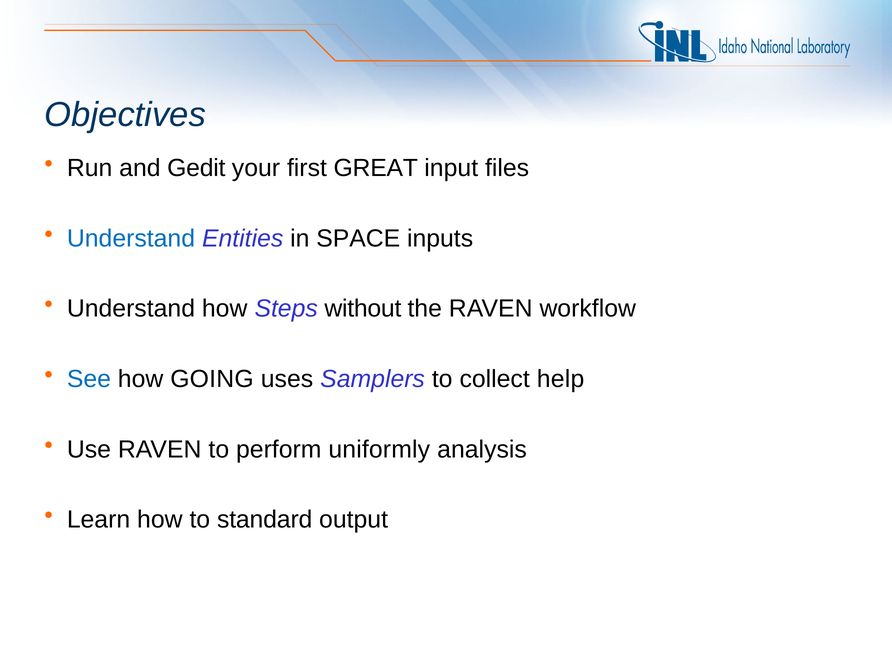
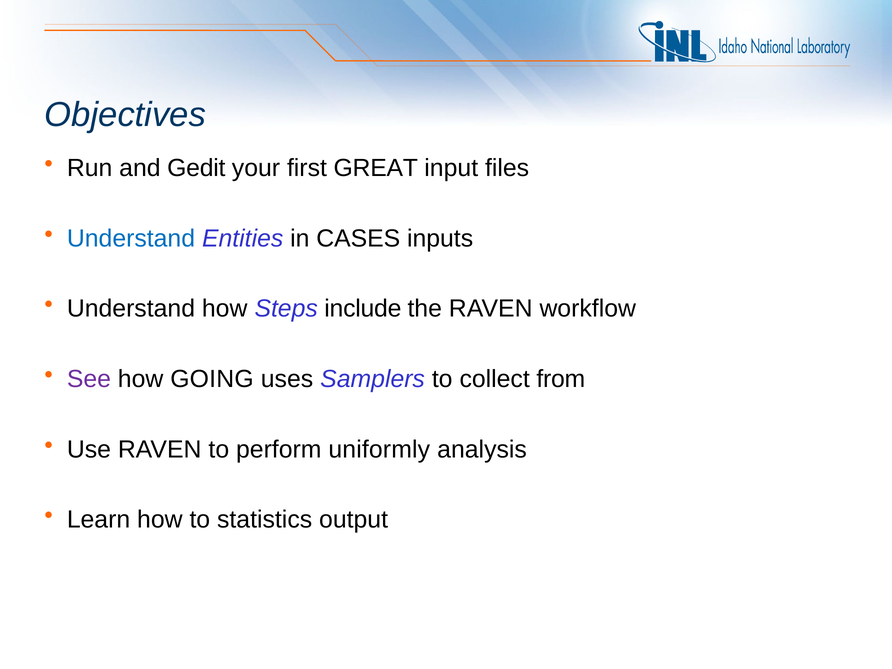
SPACE: SPACE -> CASES (358, 238)
without: without -> include (363, 309)
See colour: blue -> purple (89, 379)
help: help -> from (561, 379)
standard: standard -> statistics (265, 520)
